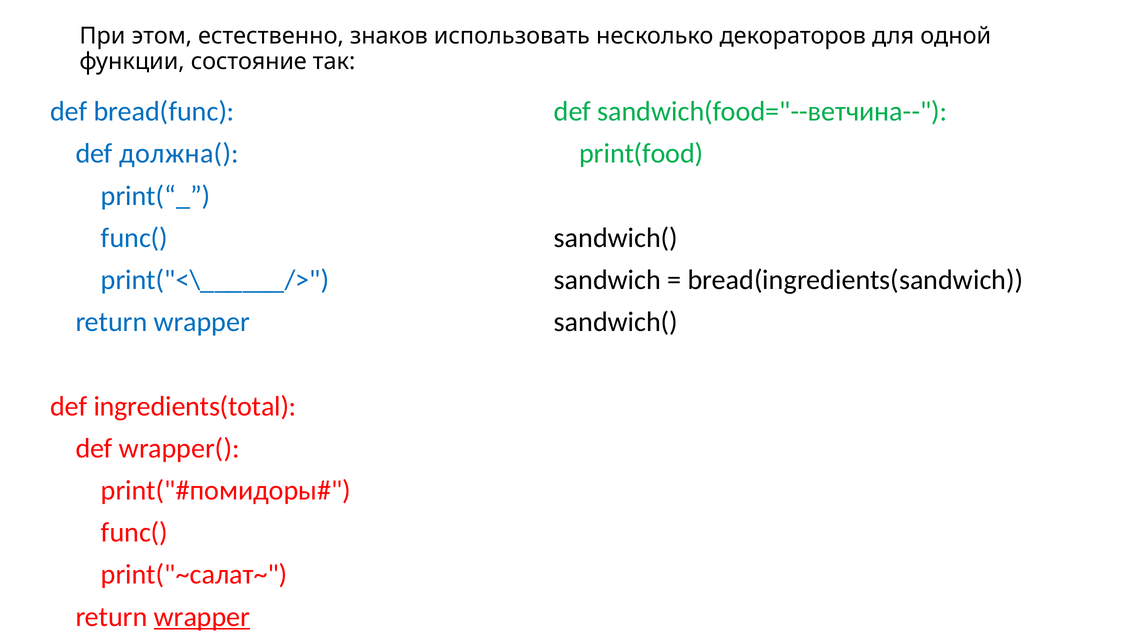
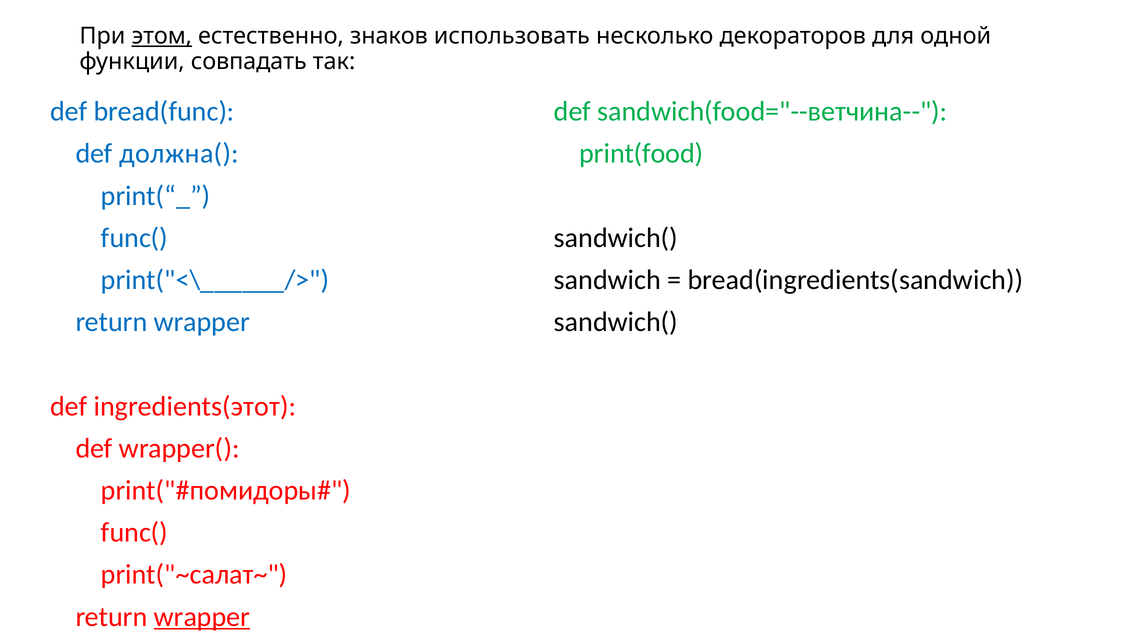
этом underline: none -> present (162, 36)
состояние: состояние -> совпадать (249, 62)
ingredients(total: ingredients(total -> ingredients(этот (195, 406)
